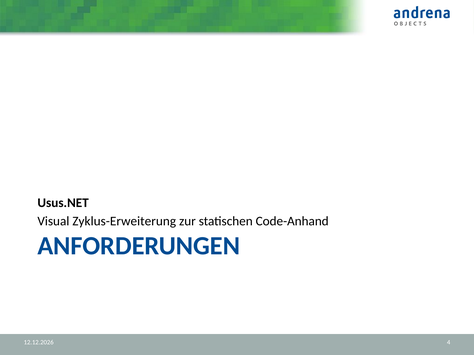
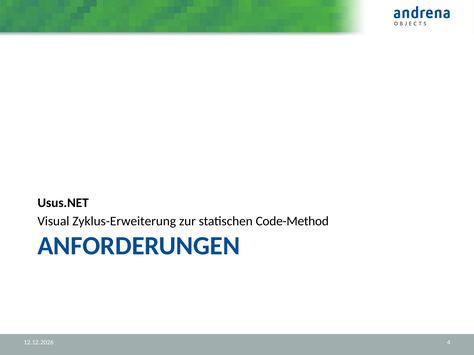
Code-Anhand: Code-Anhand -> Code-Method (292, 221)
